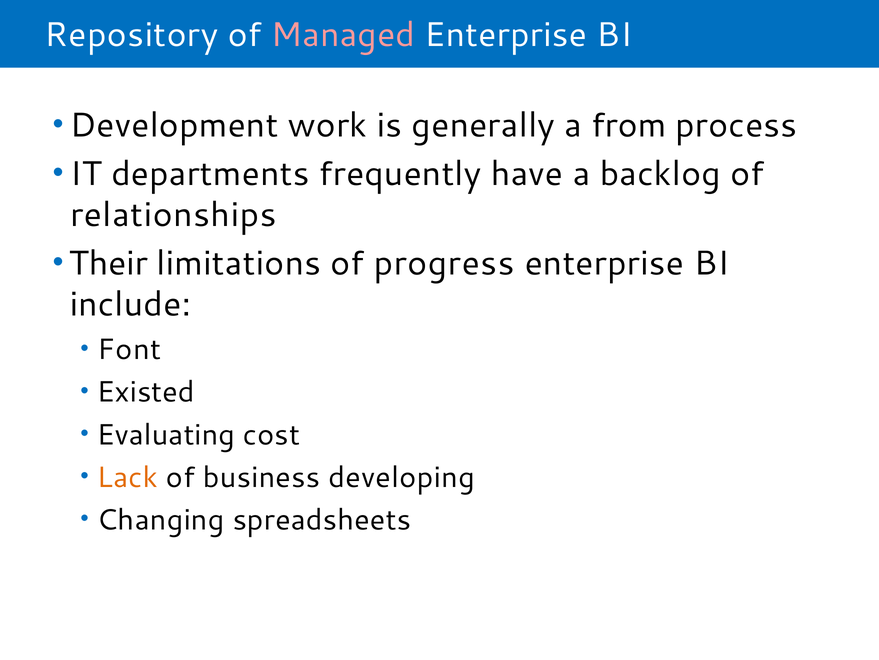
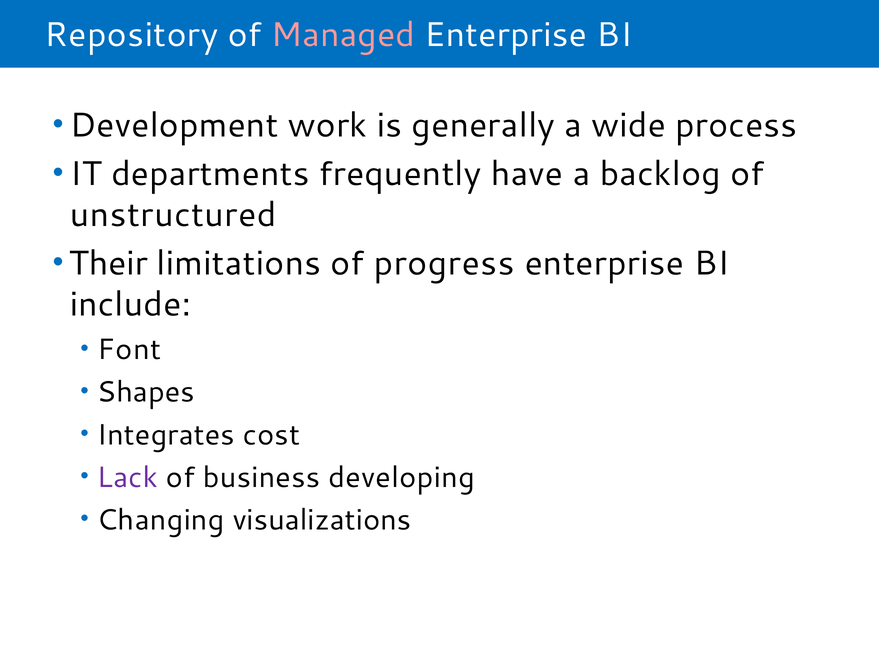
from: from -> wide (629, 125)
relationships: relationships -> unstructured (173, 215)
Existed: Existed -> Shapes (146, 392)
Evaluating: Evaluating -> Integrates (166, 434)
Lack colour: orange -> purple (127, 477)
spreadsheets: spreadsheets -> visualizations (322, 519)
